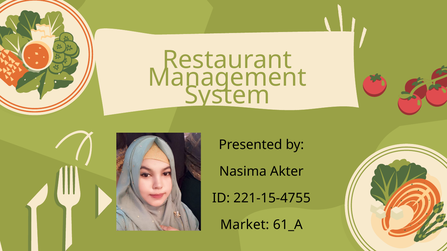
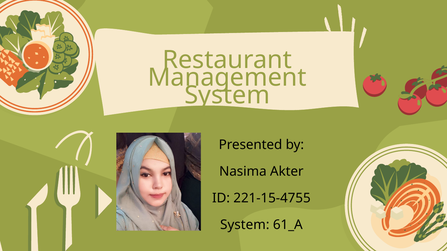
Market: Market -> System (245, 225)
